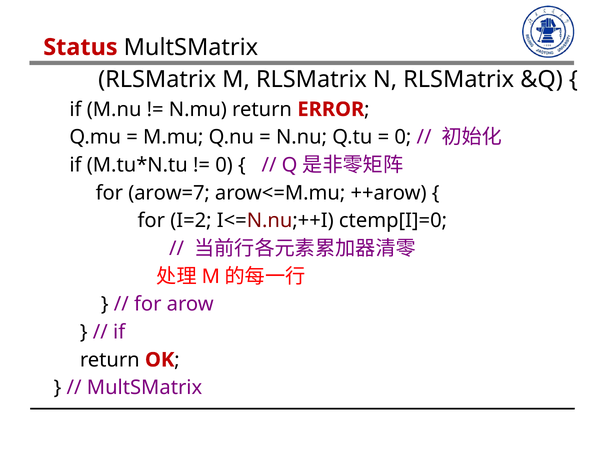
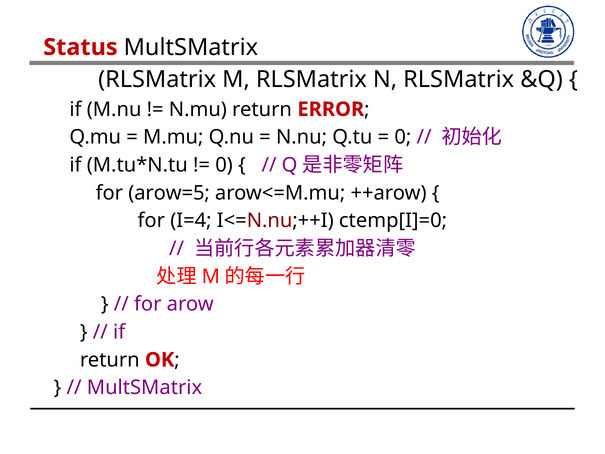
arow=7: arow=7 -> arow=5 (169, 193)
I=2: I=2 -> I=4 (191, 221)
